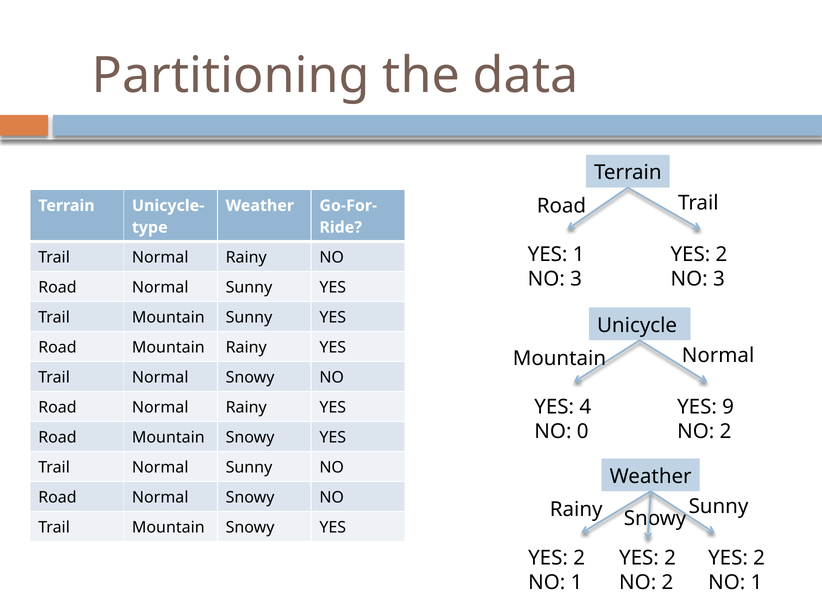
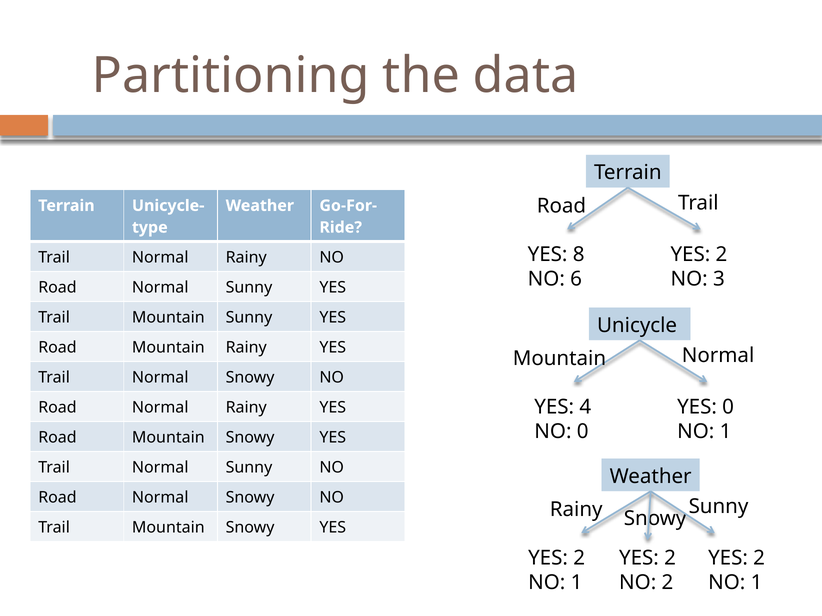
YES 1: 1 -> 8 (579, 255)
3: 3 -> 6 (576, 279)
YES 9: 9 -> 0 (728, 407)
2: 2 -> 1 (726, 432)
